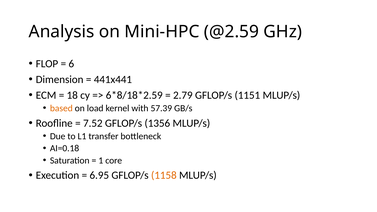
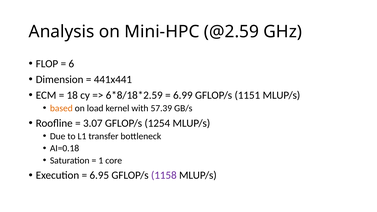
2.79: 2.79 -> 6.99 (183, 95)
7.52: 7.52 -> 3.07 (93, 123)
1356: 1356 -> 1254 (157, 123)
1158 colour: orange -> purple (164, 175)
